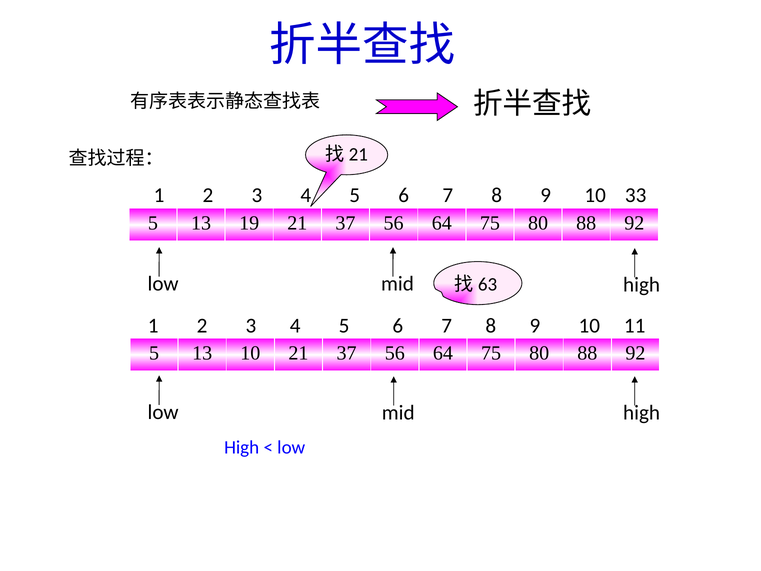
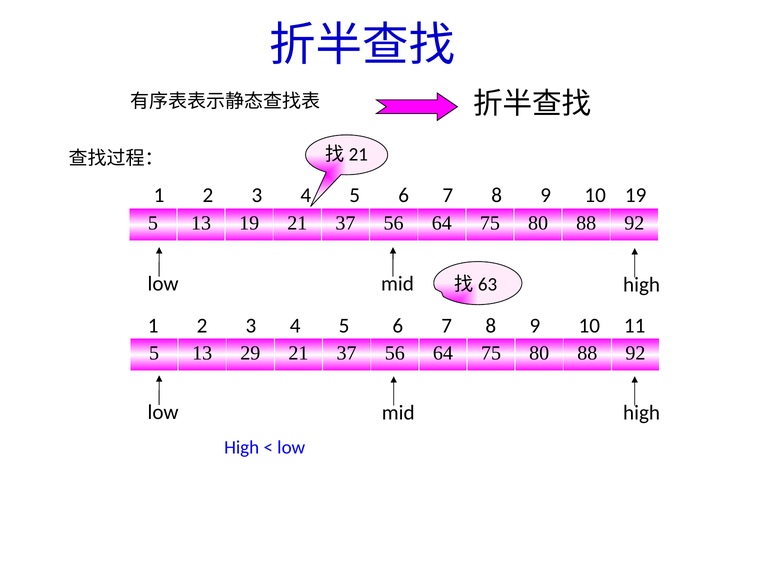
10 33: 33 -> 19 (636, 195)
13 10: 10 -> 29 (250, 353)
